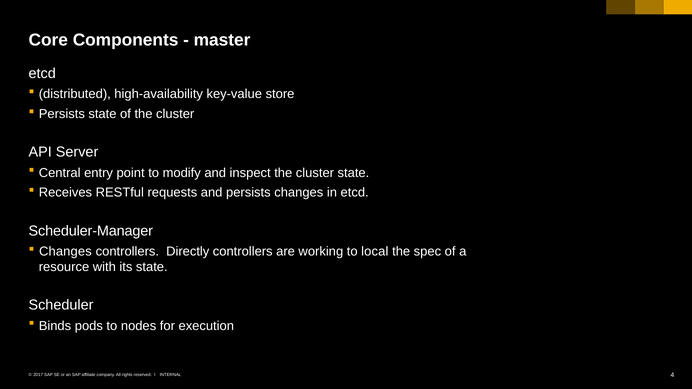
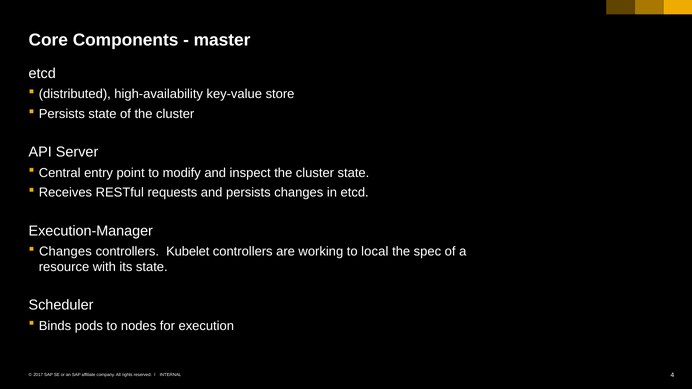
Scheduler-Manager: Scheduler-Manager -> Execution-Manager (91, 231)
Directly: Directly -> Kubelet (188, 252)
